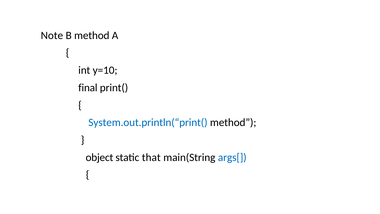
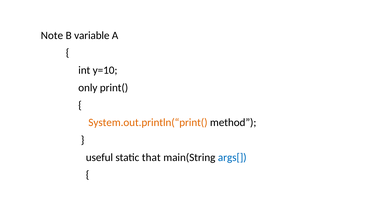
B method: method -> variable (92, 35)
final: final -> only (88, 88)
System.out.println(“print( colour: blue -> orange (148, 122)
object: object -> useful (99, 157)
